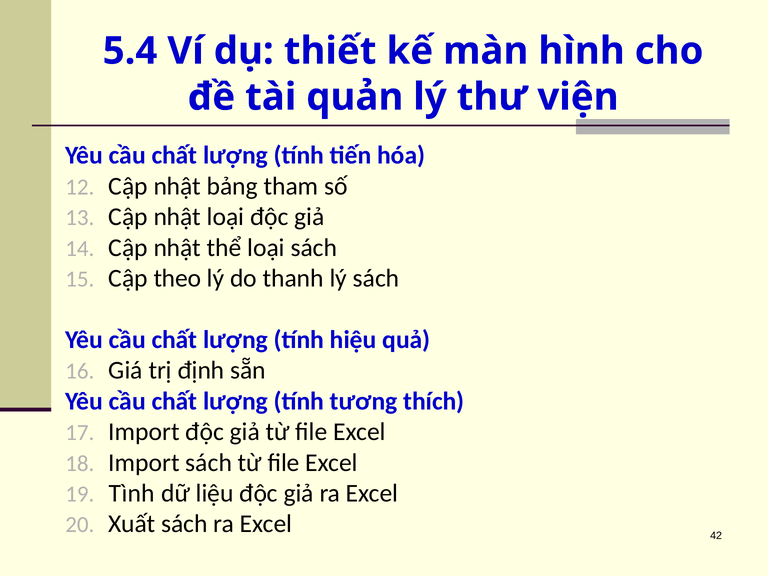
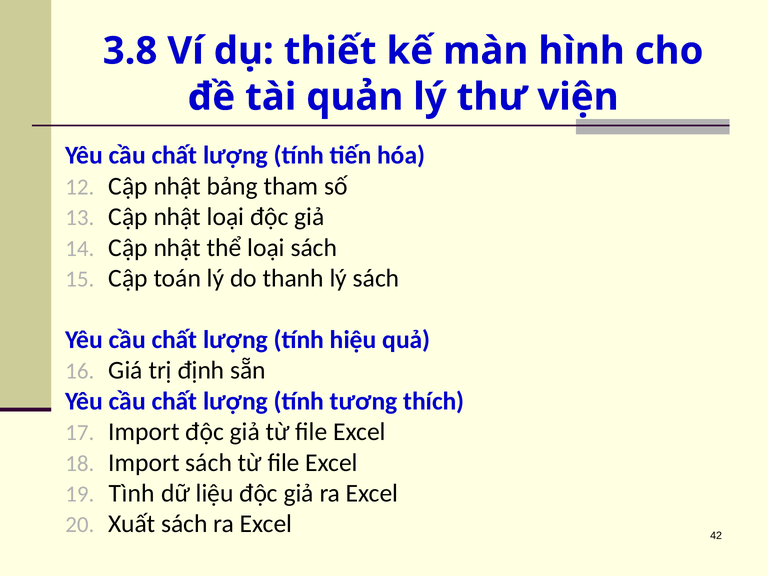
5.4: 5.4 -> 3.8 (130, 51)
theo: theo -> toán (177, 278)
